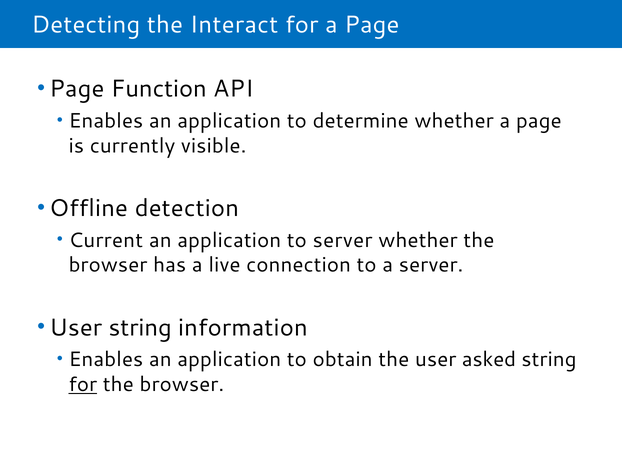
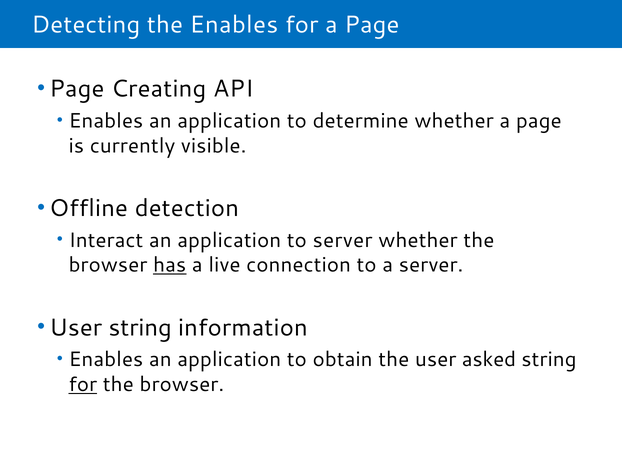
the Interact: Interact -> Enables (234, 25)
Function: Function -> Creating (159, 89)
Current: Current -> Interact (106, 240)
has underline: none -> present (170, 265)
